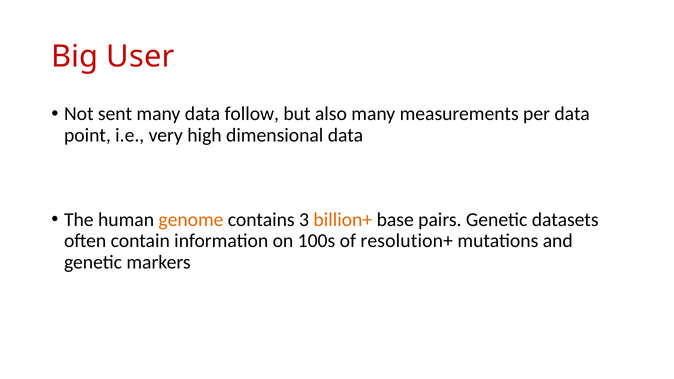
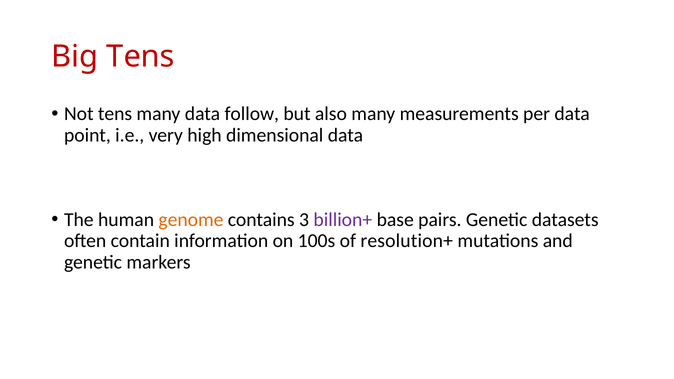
Big User: User -> Tens (141, 57)
Not sent: sent -> tens (115, 114)
billion+ colour: orange -> purple (343, 220)
